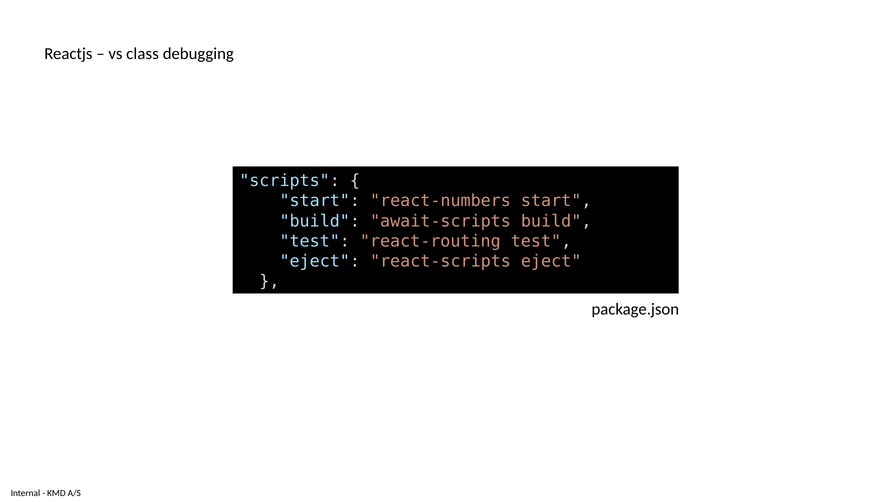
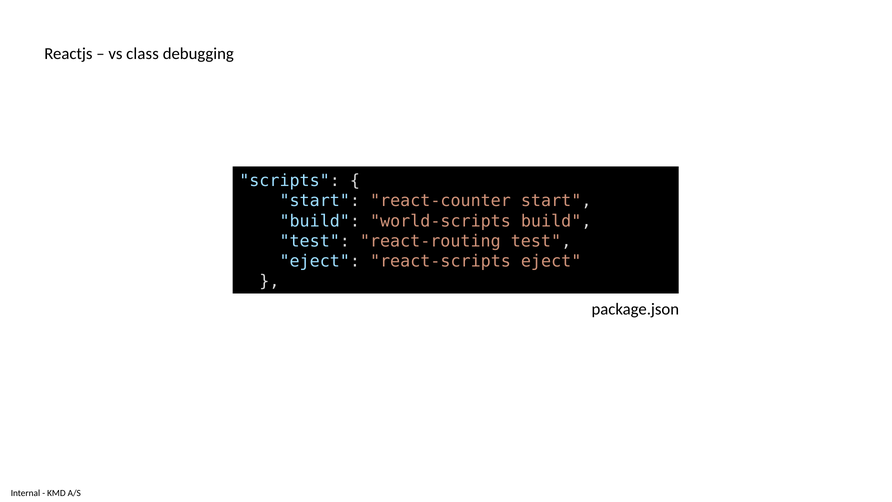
react-numbers: react-numbers -> react-counter (440, 201)
await-scripts: await-scripts -> world-scripts (440, 221)
